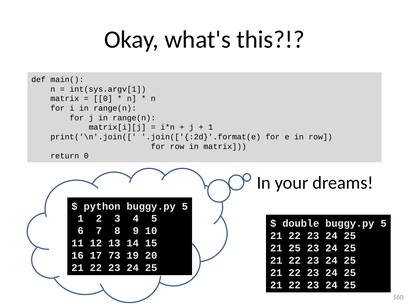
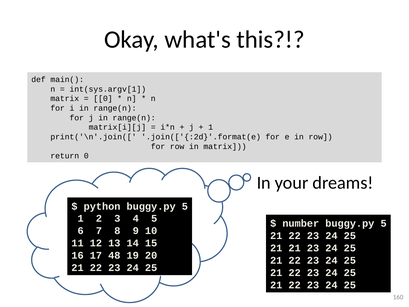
double: double -> number (301, 223)
21 25: 25 -> 21 (295, 248)
73: 73 -> 48 (114, 255)
